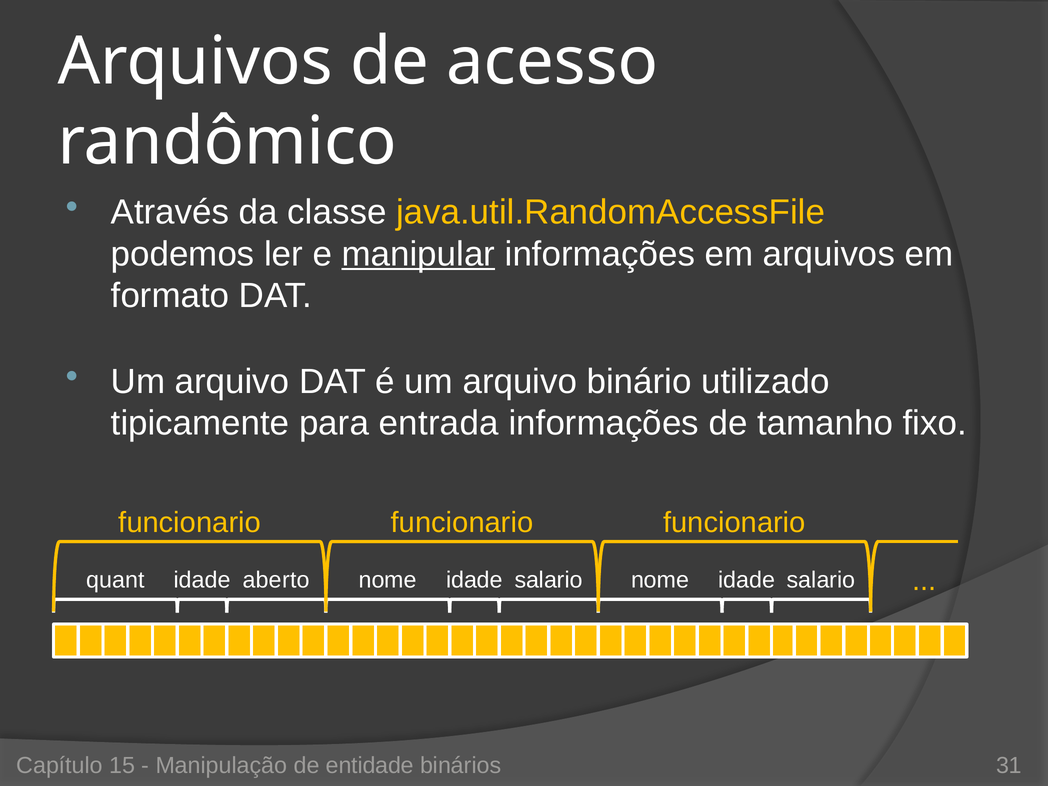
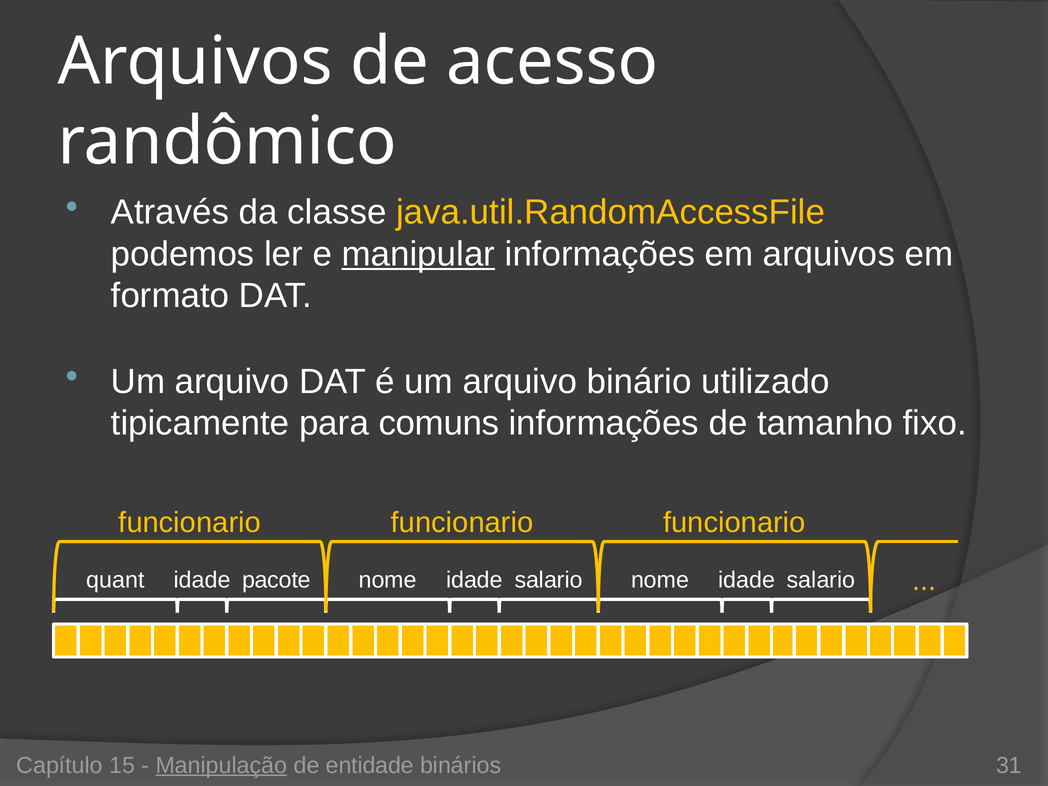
entrada: entrada -> comuns (439, 423)
aberto: aberto -> pacote (276, 580)
Manipulação underline: none -> present (221, 765)
